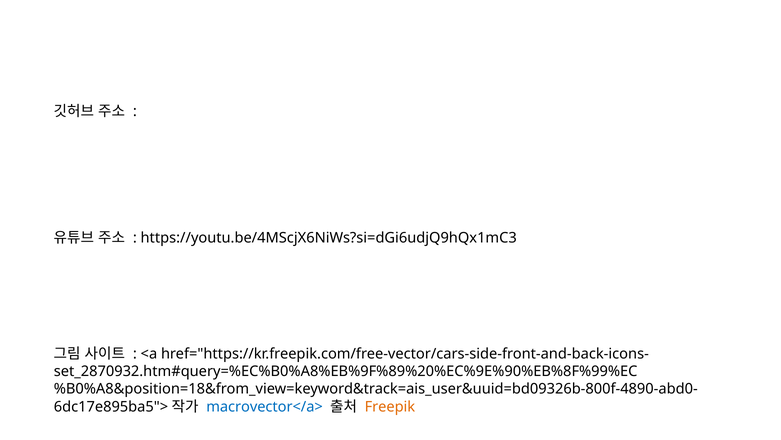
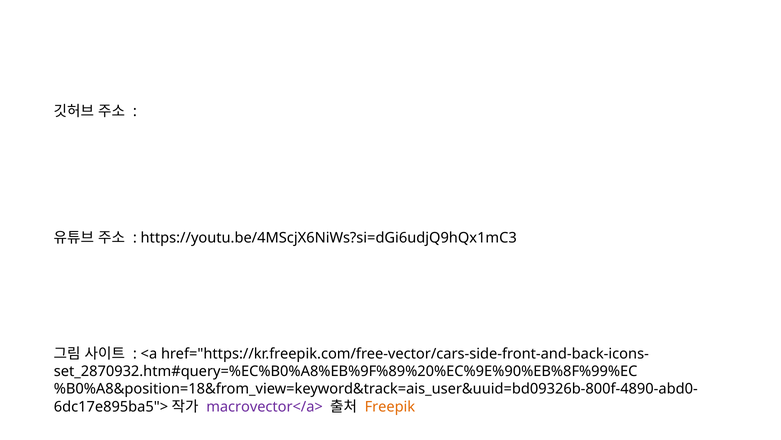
macrovector</a> colour: blue -> purple (265, 406)
